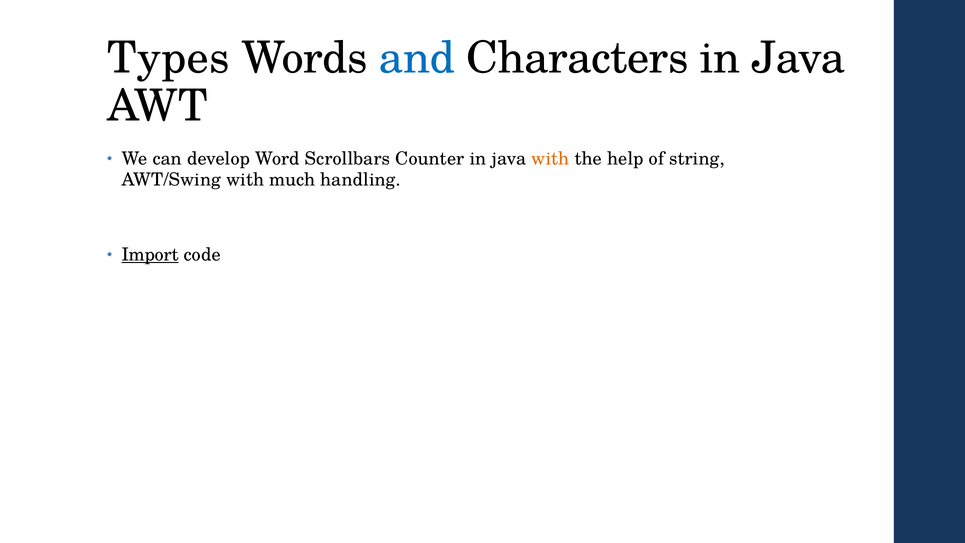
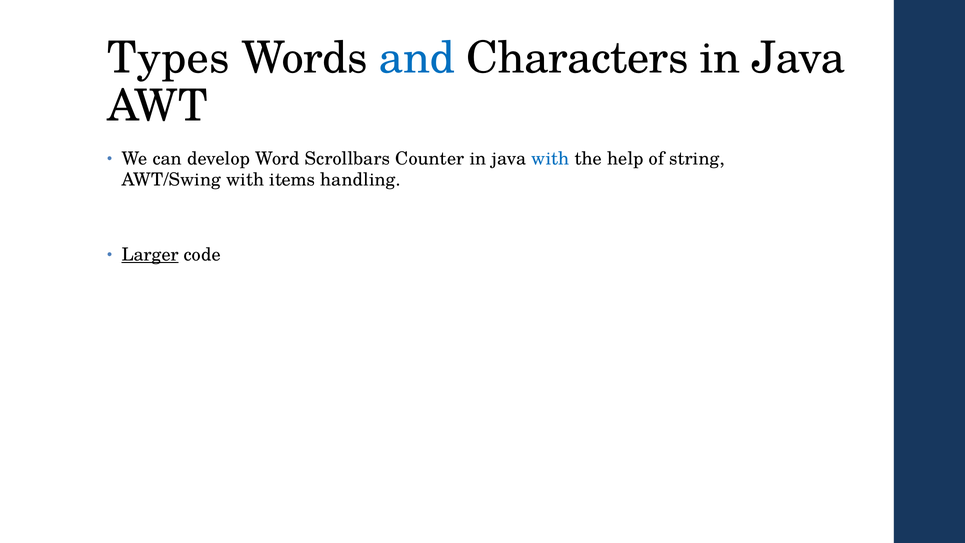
with colour: orange -> blue (550, 159)
much: much -> items (292, 180)
Import: Import -> Larger (150, 255)
